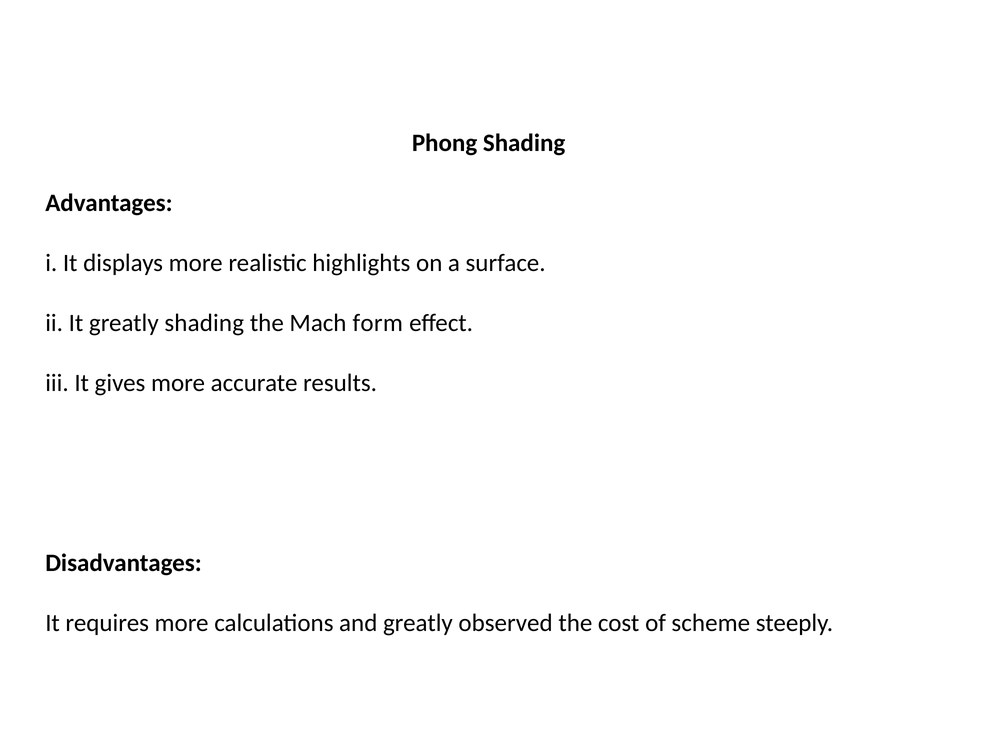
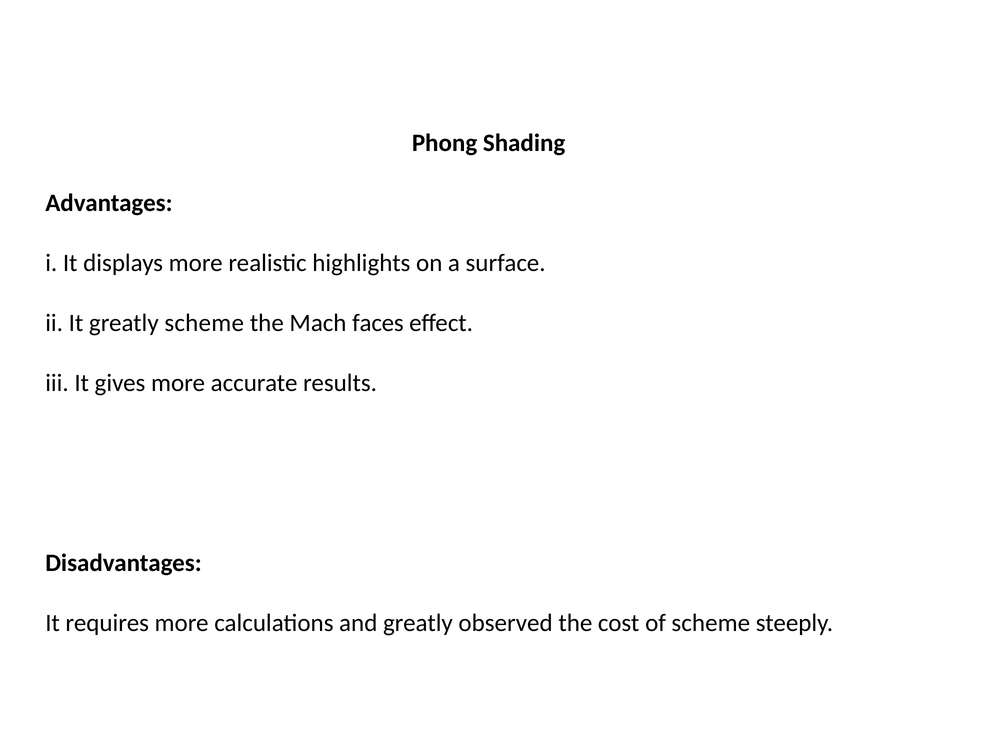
greatly shading: shading -> scheme (204, 323)
form: form -> faces (378, 323)
